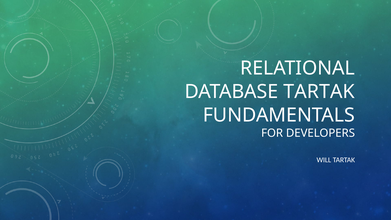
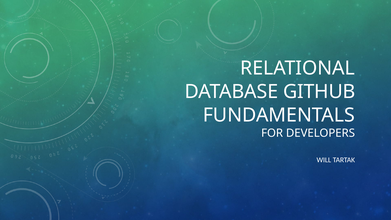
DATABASE TARTAK: TARTAK -> GITHUB (319, 92)
